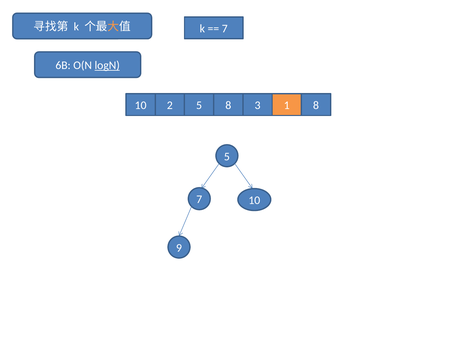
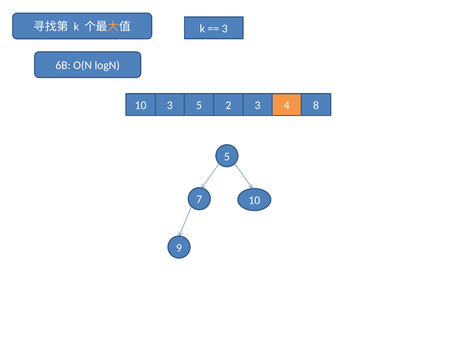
7: 7 -> 3 (225, 29)
logN underline: present -> none (107, 65)
10 2: 2 -> 3 (170, 105)
5 8: 8 -> 2 (228, 105)
1: 1 -> 4 (287, 105)
